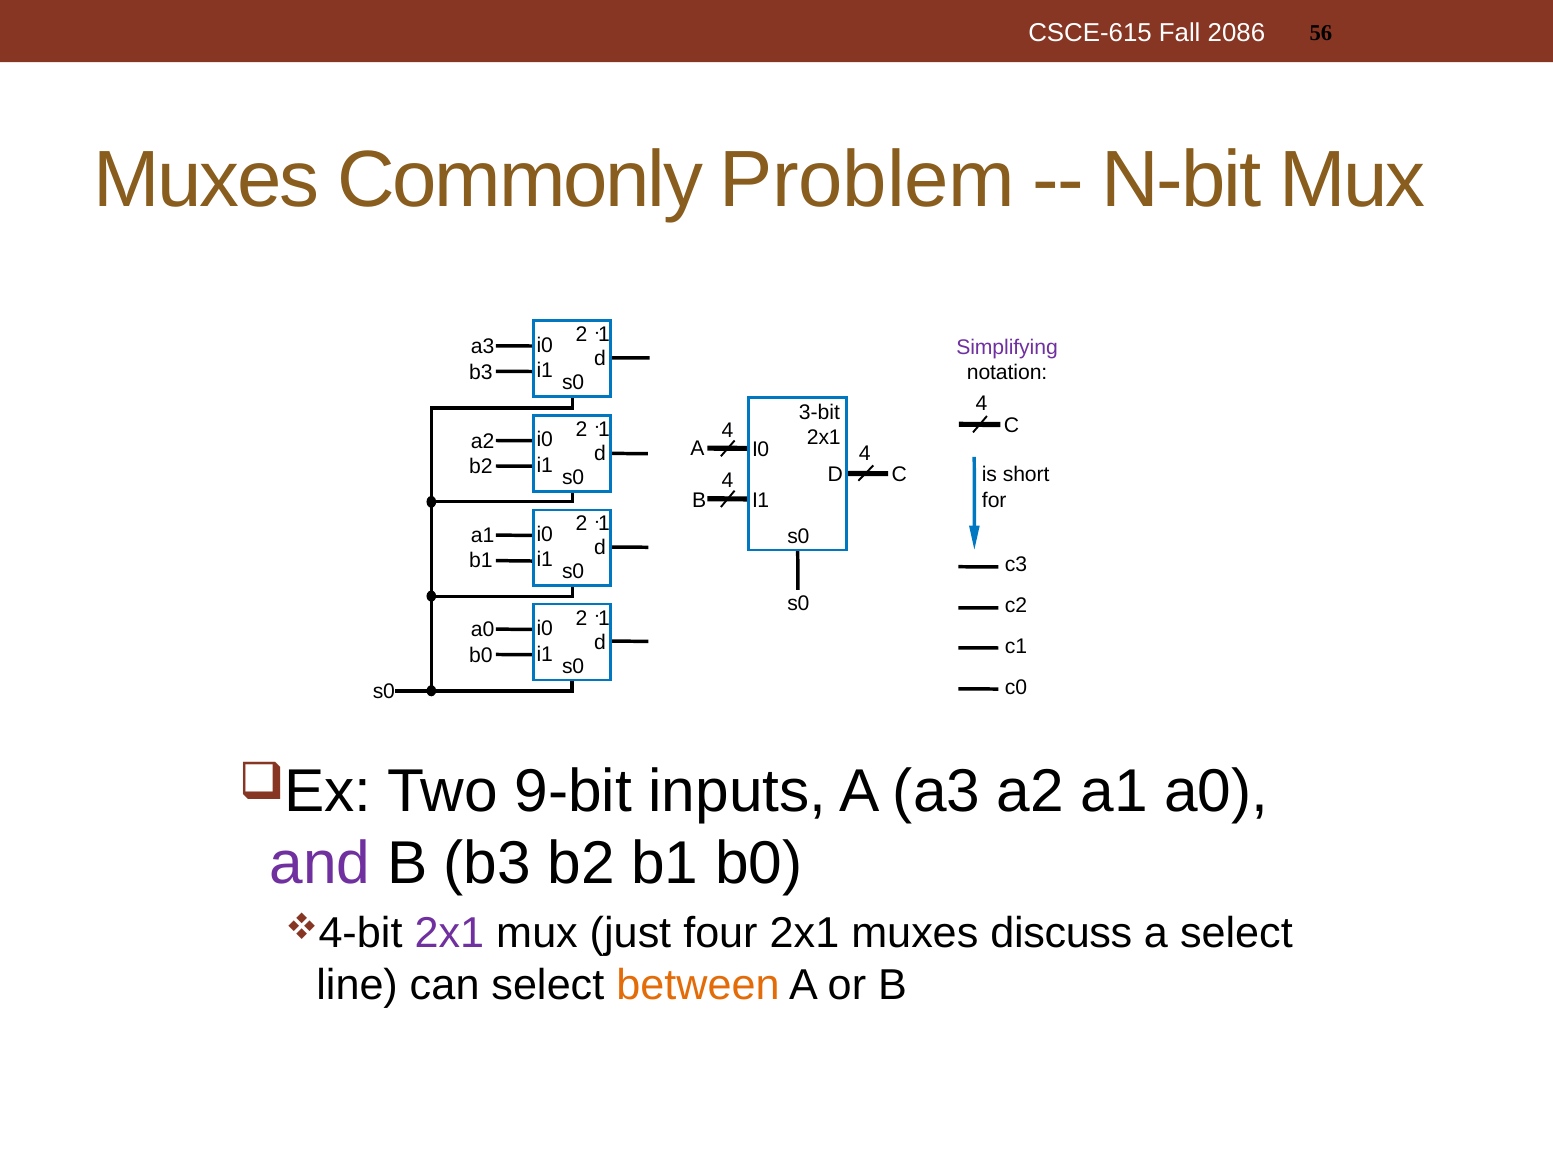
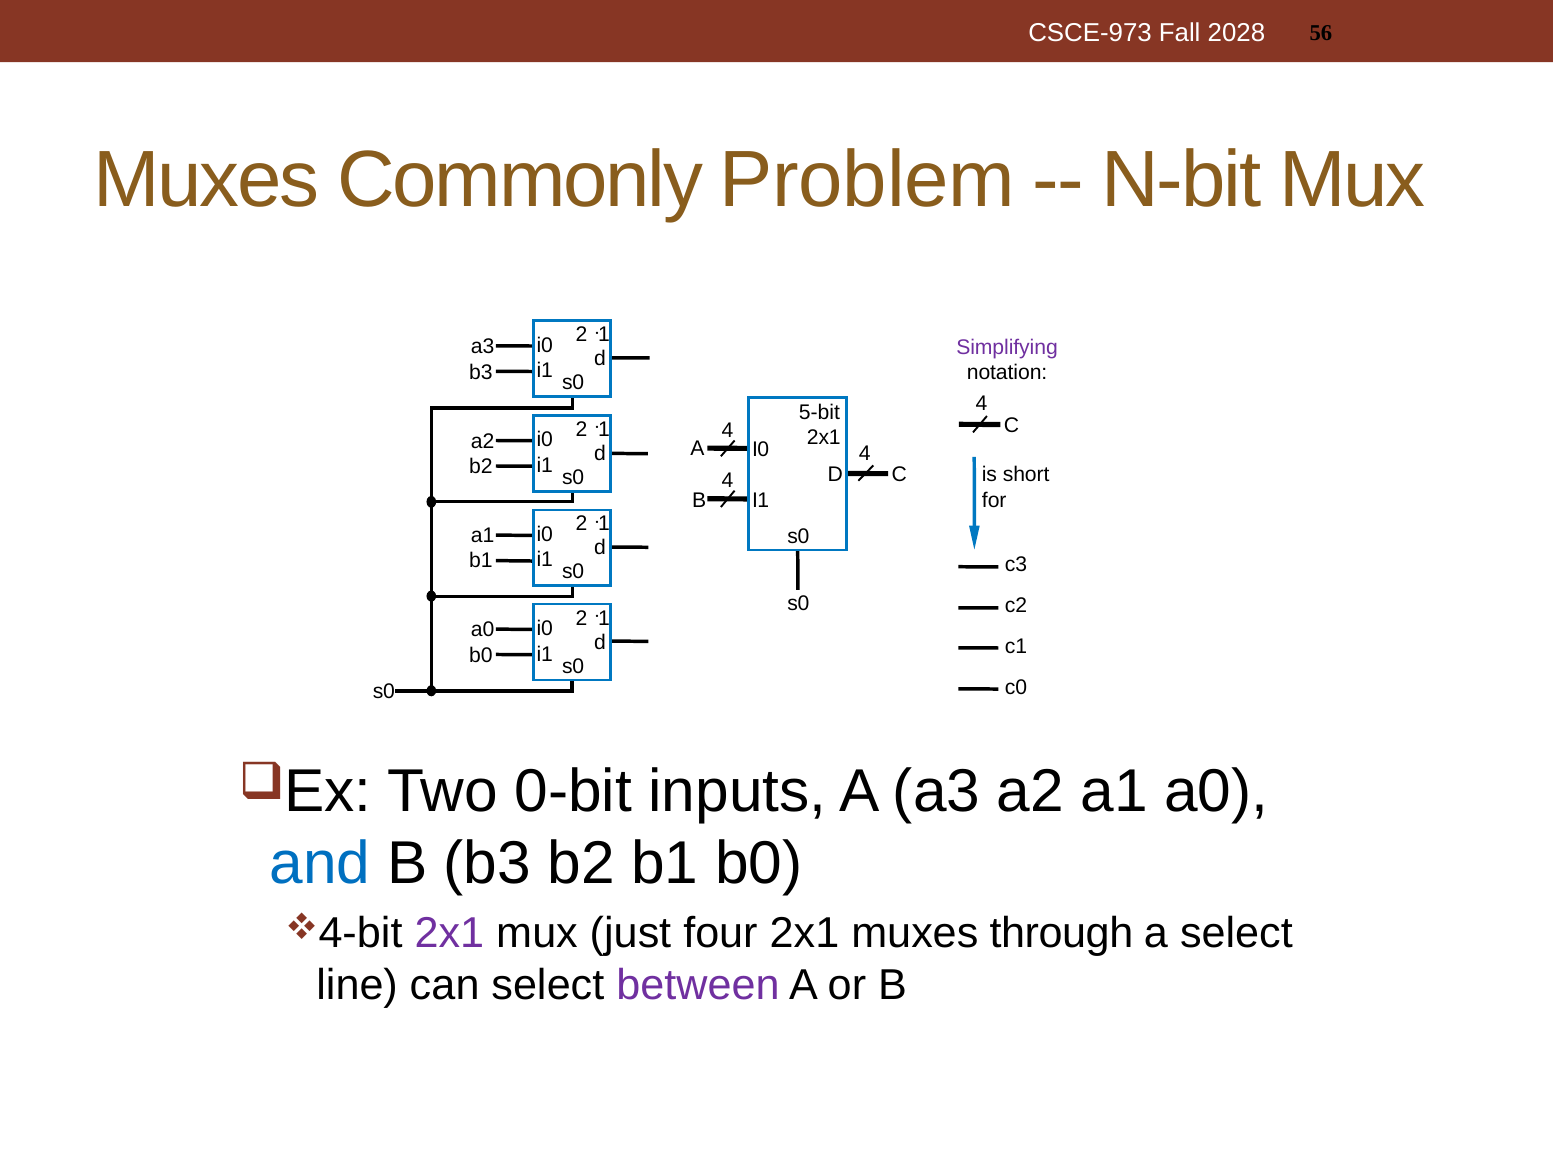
CSCE-615: CSCE-615 -> CSCE-973 (1090, 33)
2086: 2086 -> 2028 (1236, 33)
3-bit: 3-bit -> 5-bit (819, 412)
9-bit: 9-bit -> 0-bit (573, 791)
and colour: purple -> blue (320, 864)
discuss: discuss -> through (1061, 933)
between colour: orange -> purple (698, 985)
